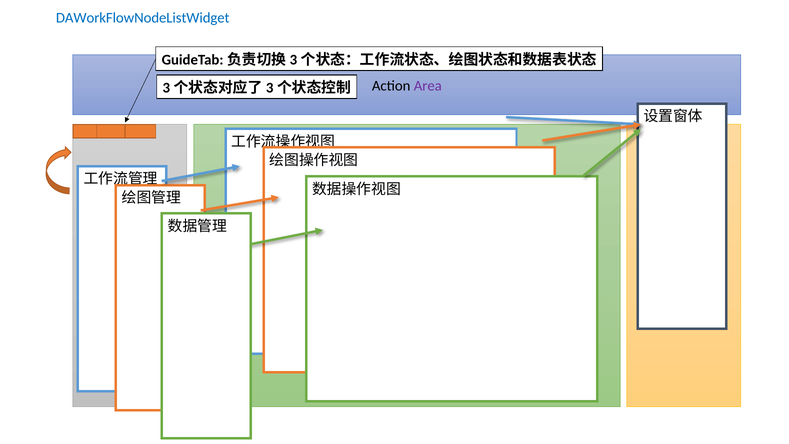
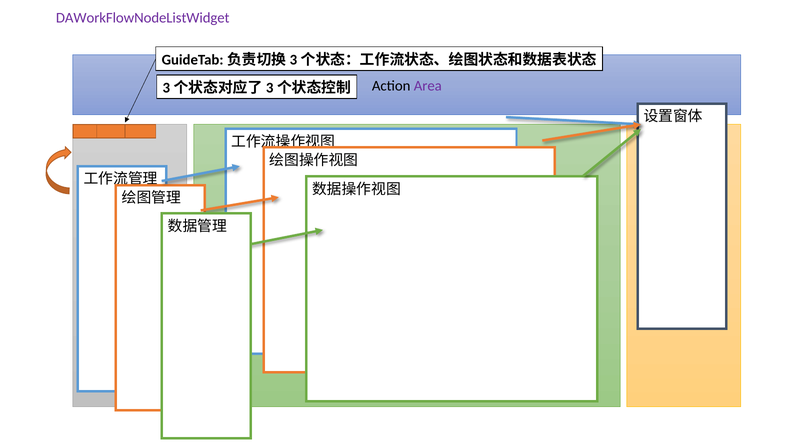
DAWorkFlowNodeListWidget colour: blue -> purple (143, 18)
